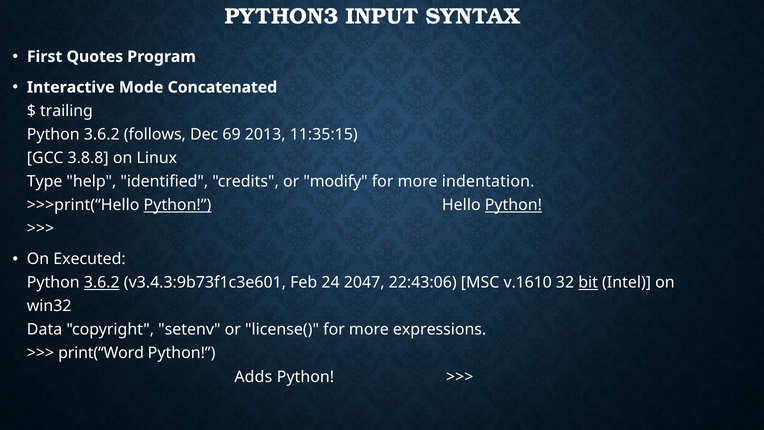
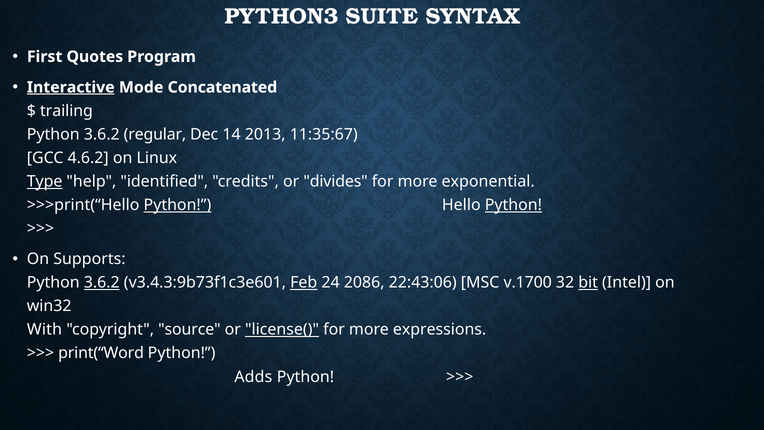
INPUT: INPUT -> SUITE (382, 17)
Interactive underline: none -> present (71, 87)
follows: follows -> regular (155, 134)
69: 69 -> 14 (232, 134)
11:35:15: 11:35:15 -> 11:35:67 (324, 134)
3.8.8: 3.8.8 -> 4.6.2 (88, 158)
Type underline: none -> present (45, 181)
modify: modify -> divides (336, 181)
indentation: indentation -> exponential (488, 181)
Executed: Executed -> Supports (89, 259)
Feb underline: none -> present (304, 283)
2047: 2047 -> 2086 (364, 283)
v.1610: v.1610 -> v.1700 (528, 283)
Data: Data -> With (44, 330)
setenv: setenv -> source (189, 330)
license( underline: none -> present (282, 330)
